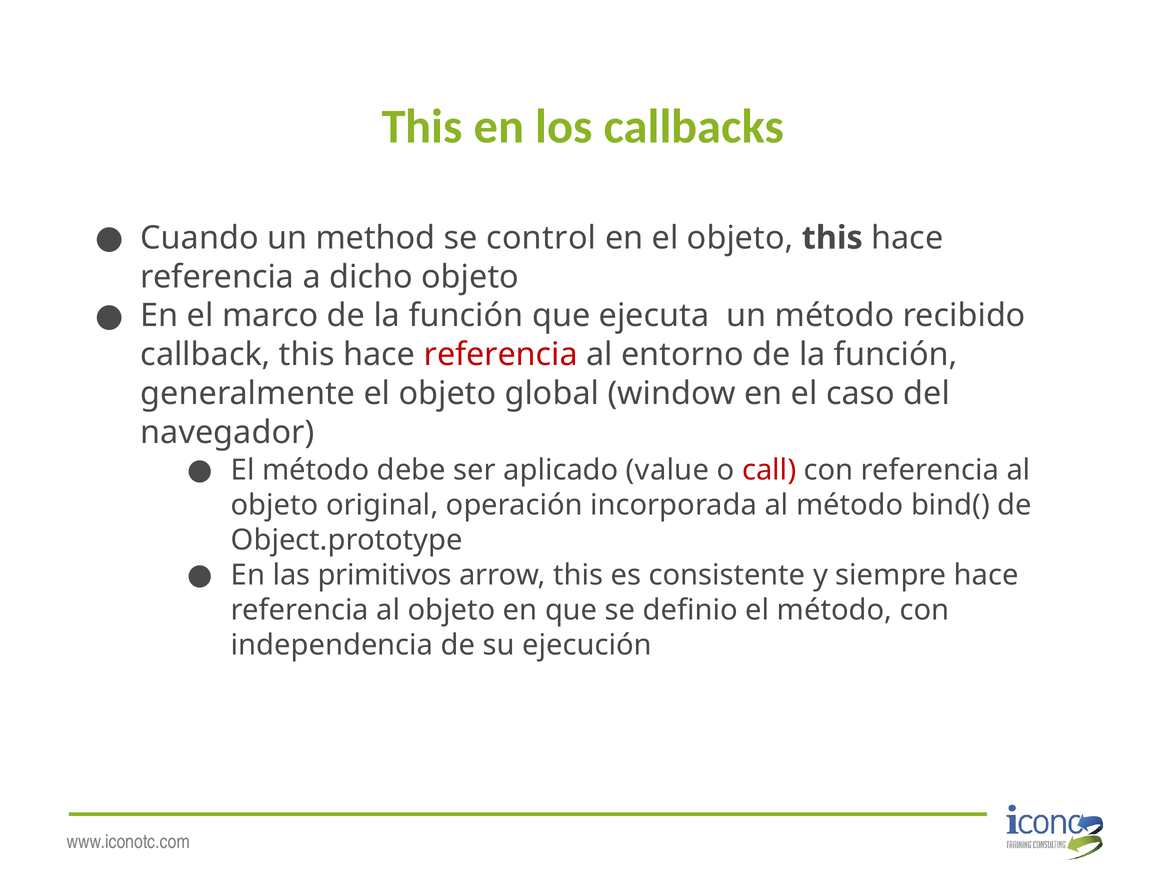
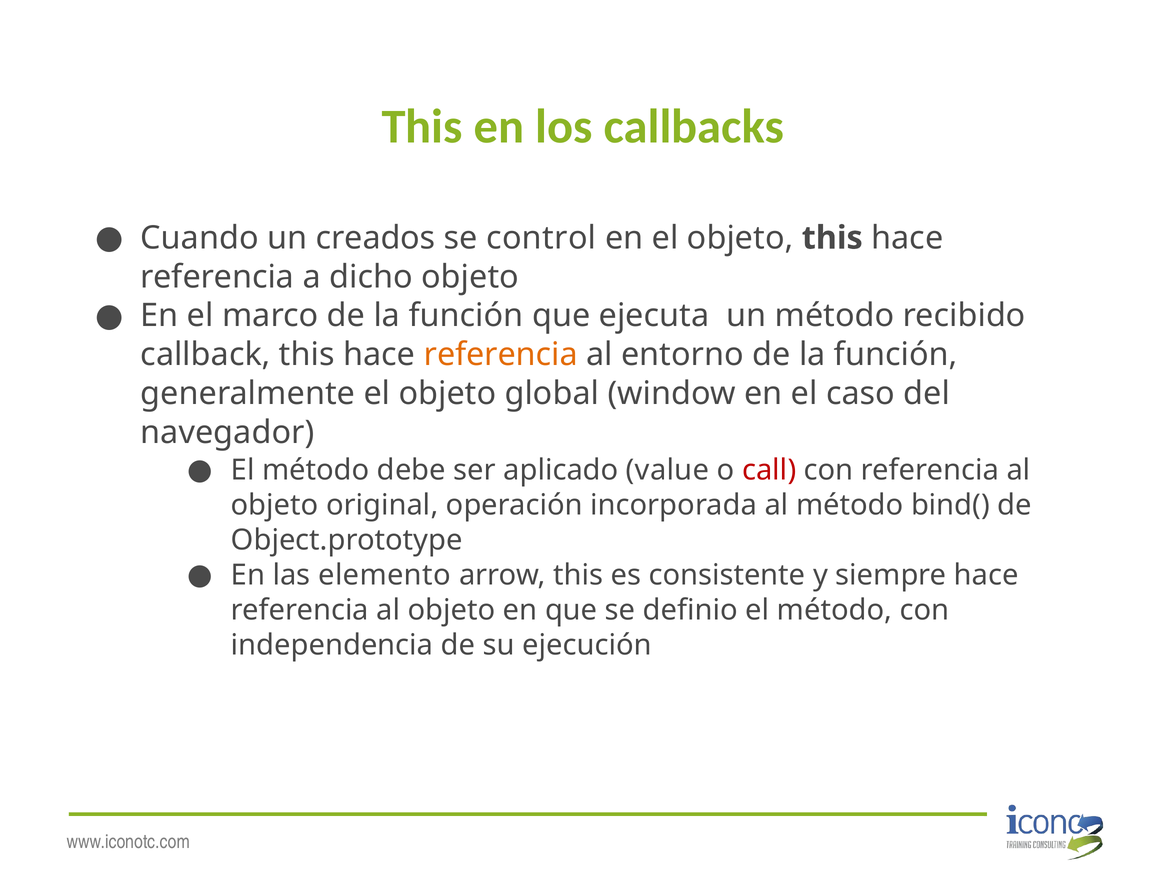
method: method -> creados (376, 238)
referencia colour: red -> orange (501, 354)
primitivos: primitivos -> elemento (385, 575)
